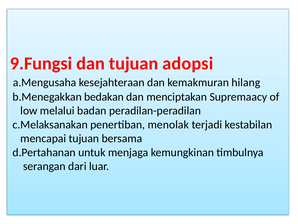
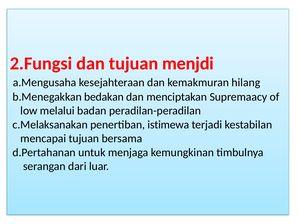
9.Fungsi: 9.Fungsi -> 2.Fungsi (41, 63)
adopsi: adopsi -> menjdi (188, 63)
menolak: menolak -> istimewa (168, 124)
